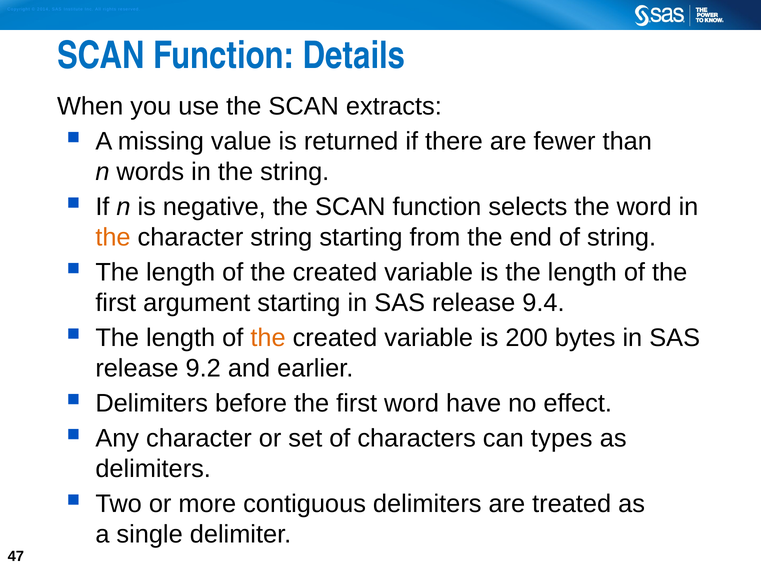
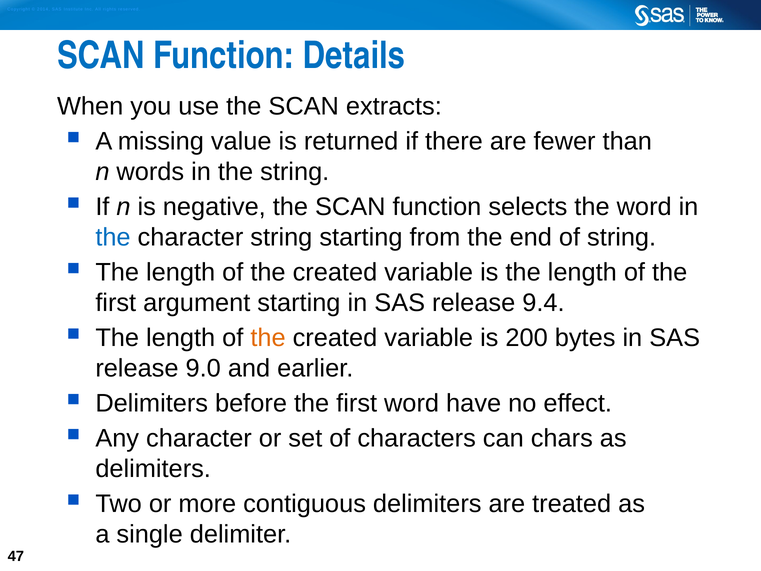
the colour: orange -> blue (113, 237)
9.2: 9.2 -> 9.0 (203, 368)
types: types -> chars (562, 438)
